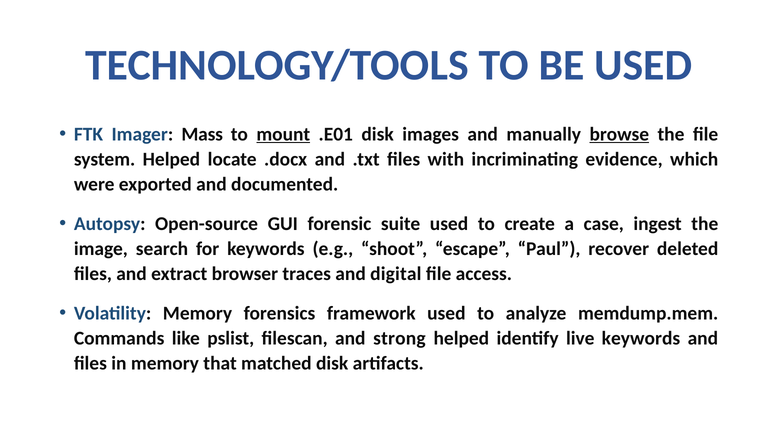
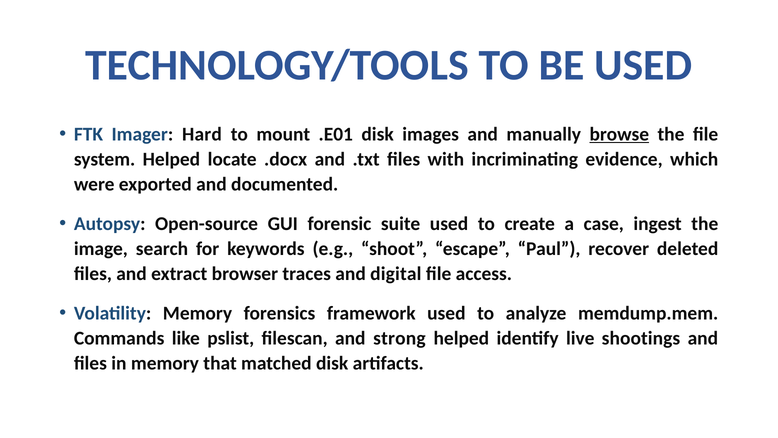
Mass: Mass -> Hard (202, 134)
mount underline: present -> none (283, 134)
live keywords: keywords -> shootings (641, 338)
